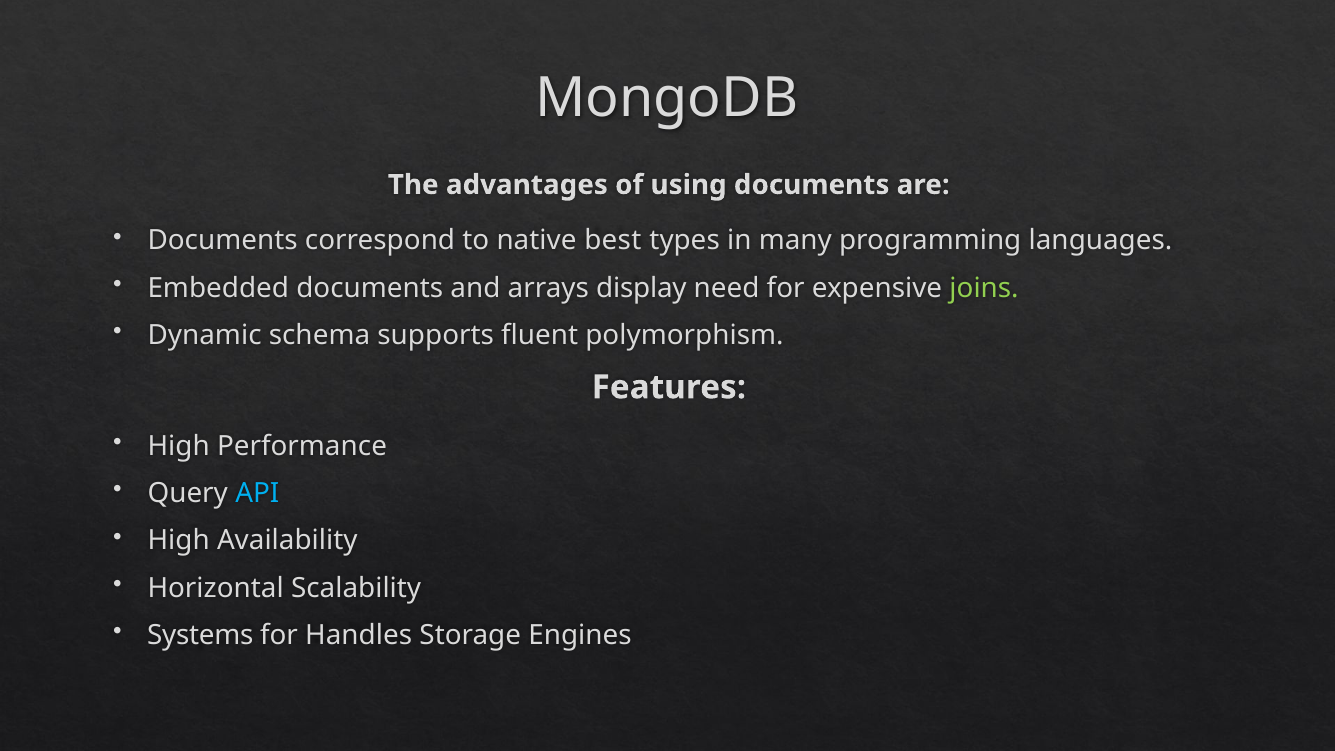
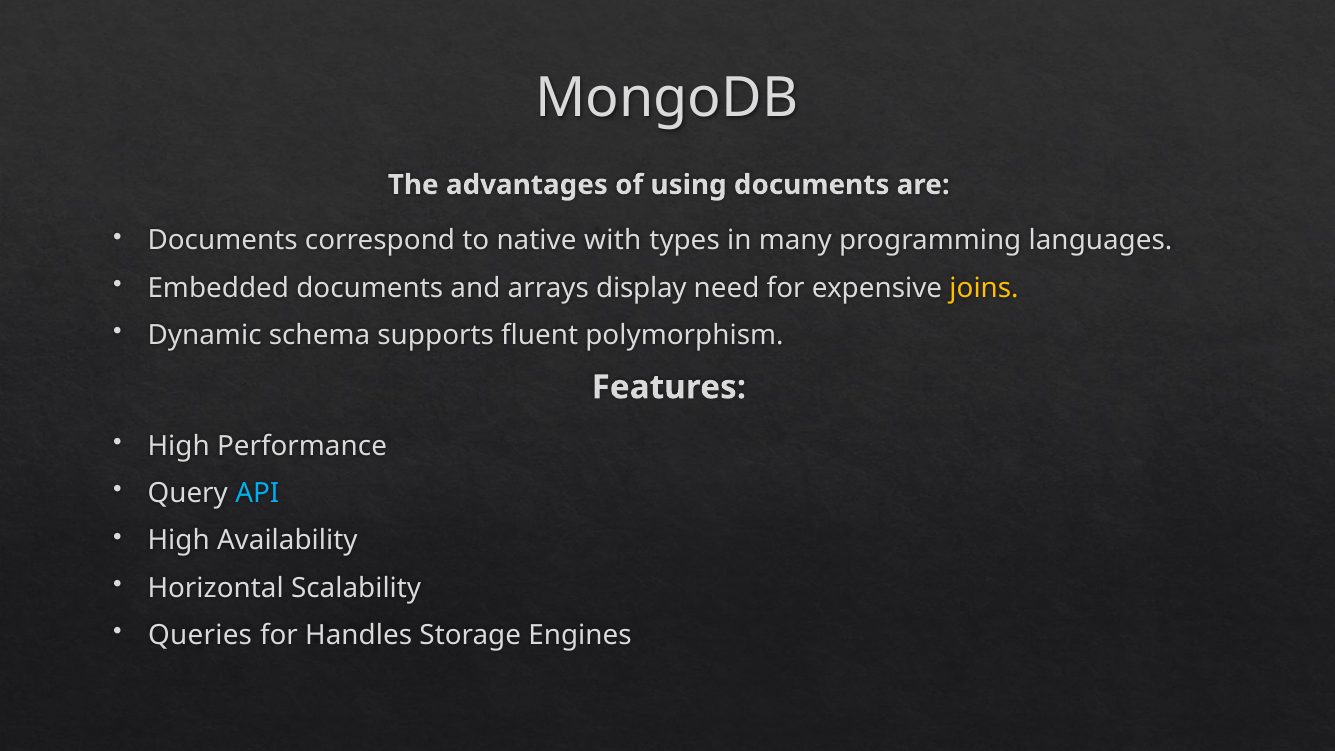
best: best -> with (613, 240)
joins colour: light green -> yellow (984, 288)
Systems: Systems -> Queries (200, 635)
